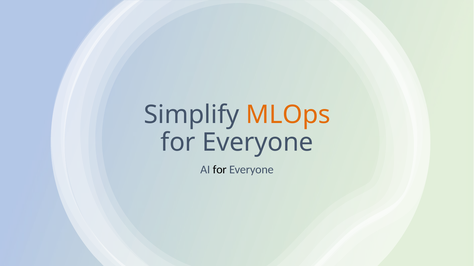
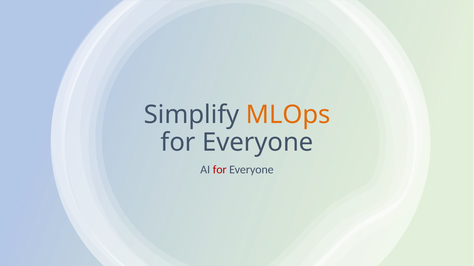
for colour: black -> red (220, 170)
